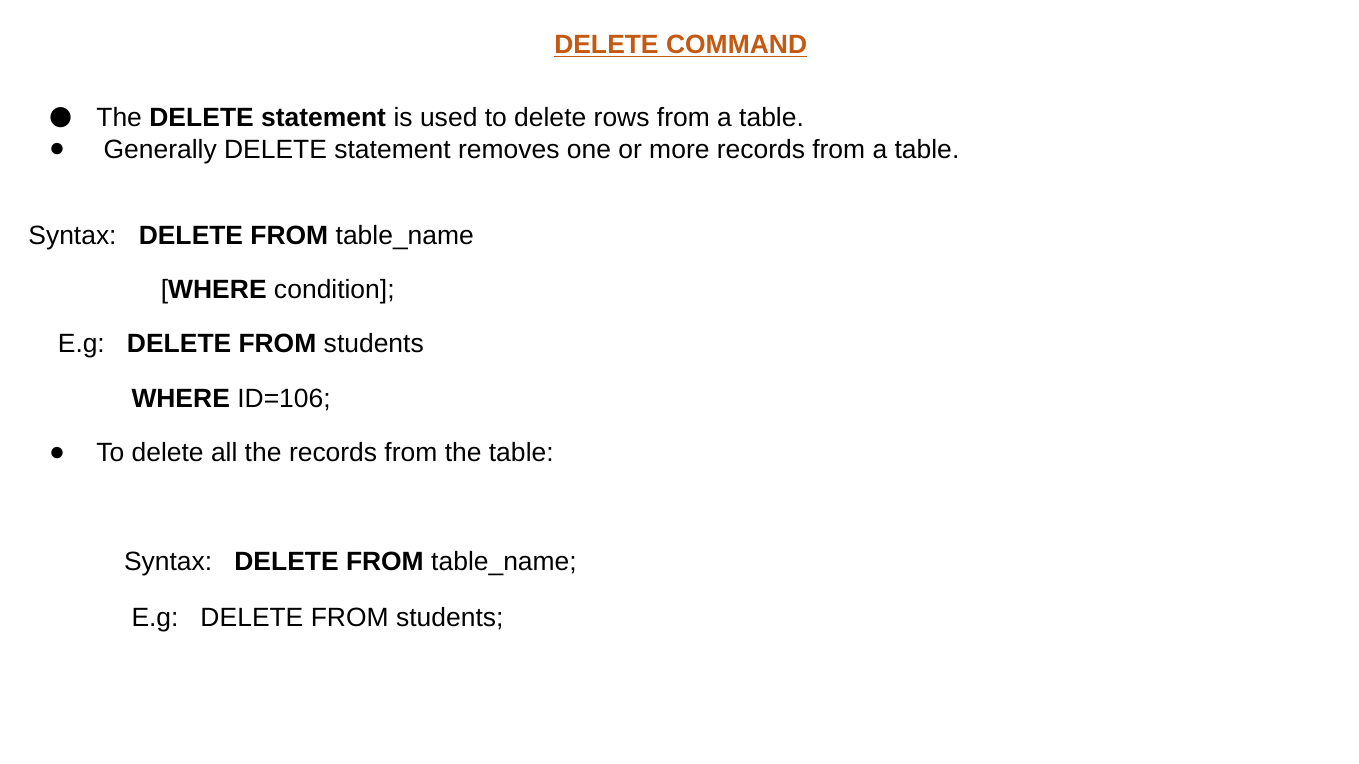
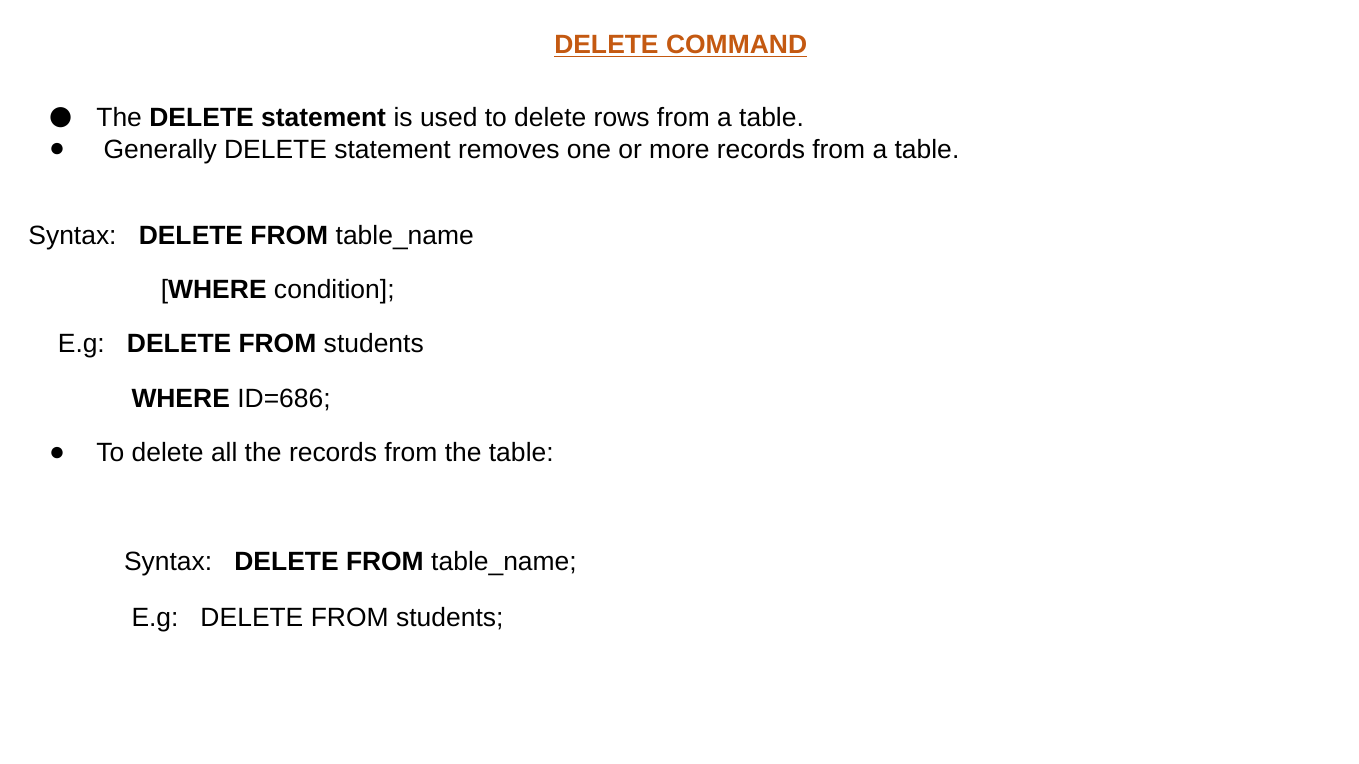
ID=106: ID=106 -> ID=686 (284, 399)
